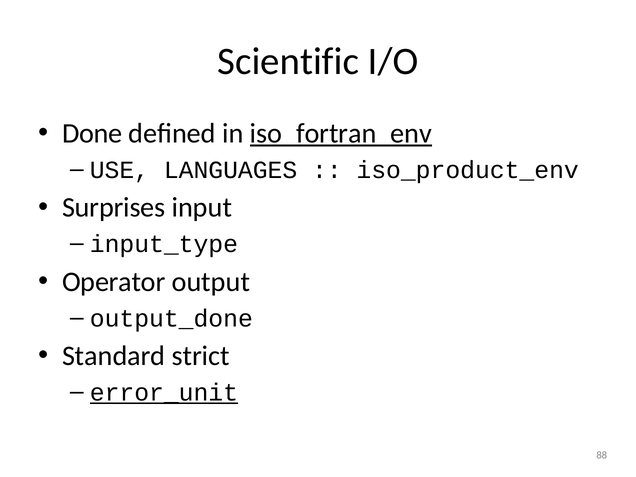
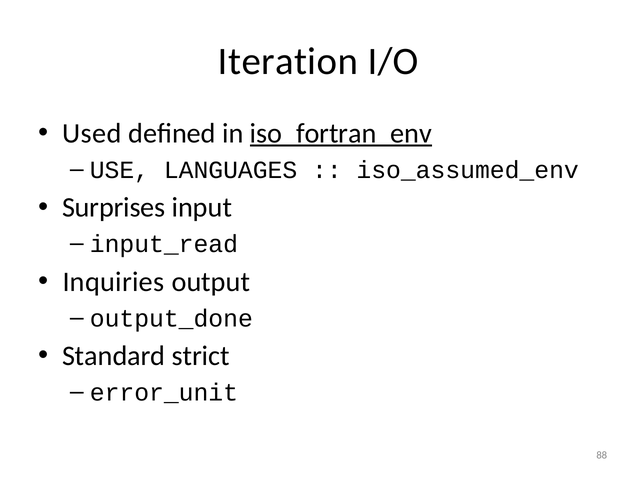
Scientific: Scientific -> Iteration (288, 62)
Done: Done -> Used (92, 133)
iso_product_env: iso_product_env -> iso_assumed_env (468, 170)
input_type: input_type -> input_read (164, 244)
Operator: Operator -> Inquiries (113, 282)
error_unit underline: present -> none (164, 393)
